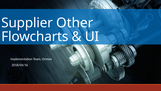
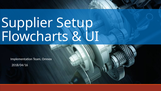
Other: Other -> Setup (75, 23)
